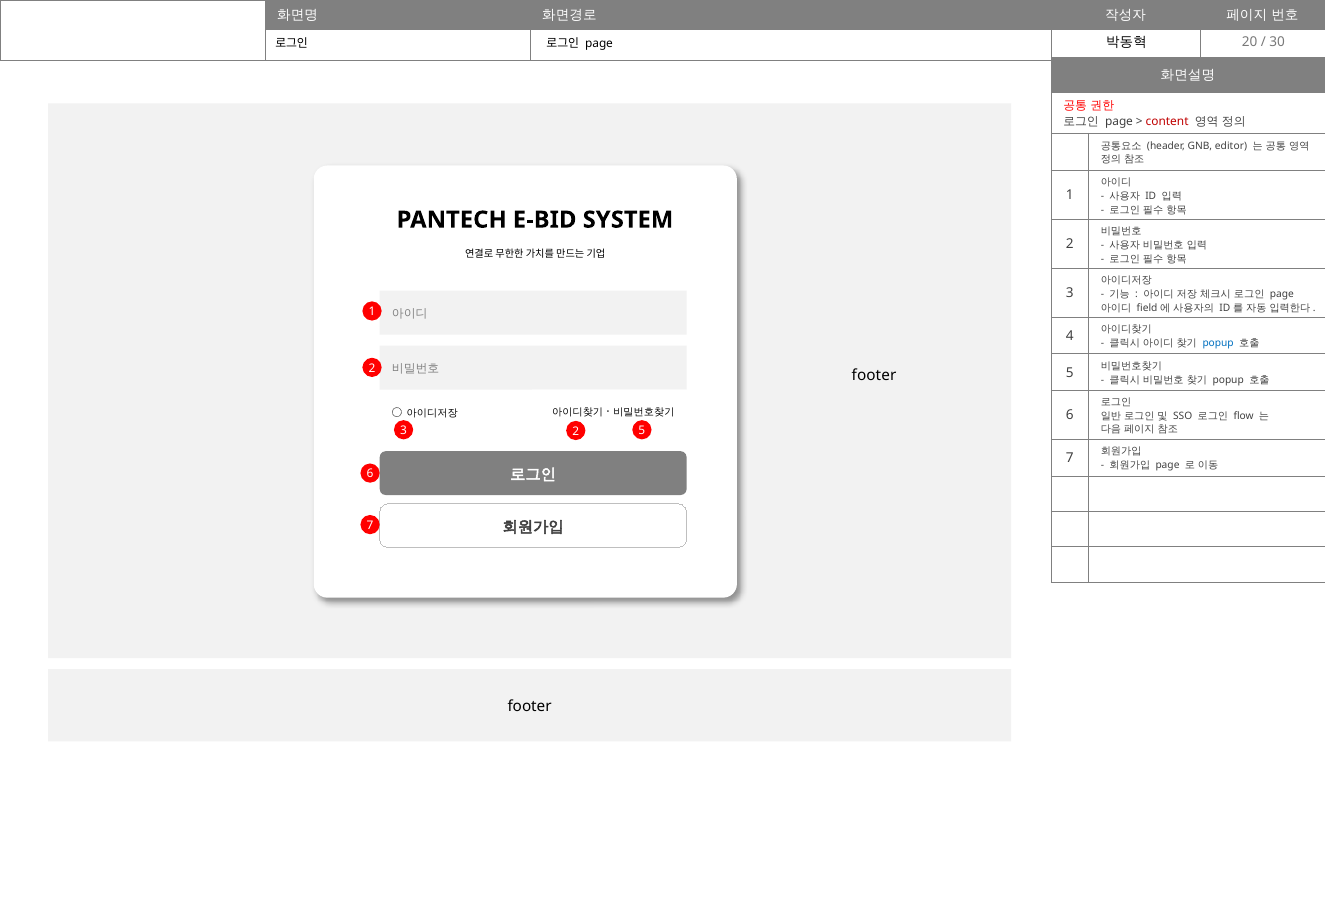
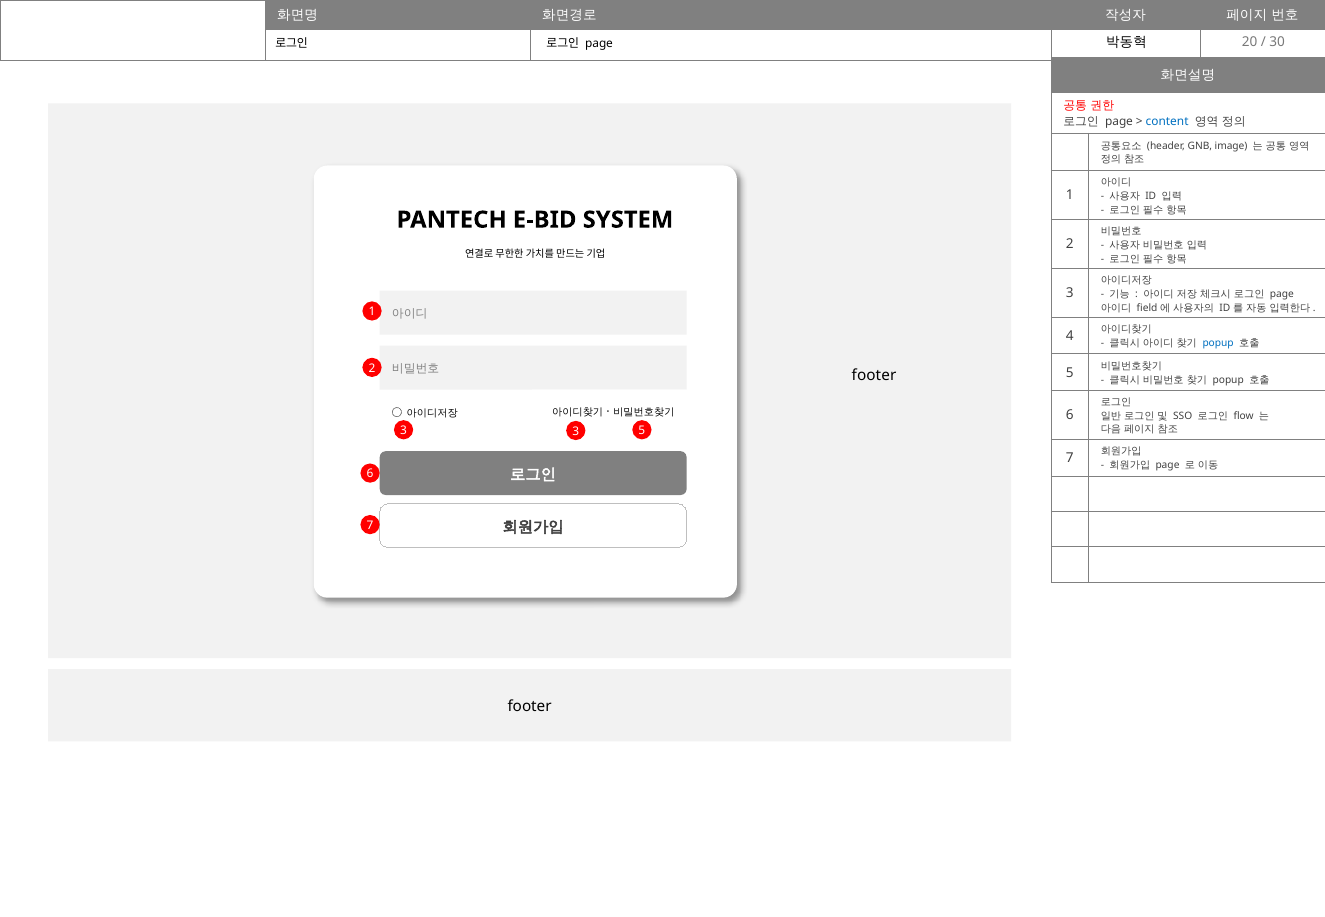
content colour: red -> blue (1167, 122)
editor: editor -> image (1231, 147)
3 2: 2 -> 3 (576, 431)
